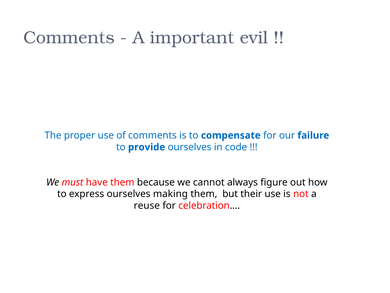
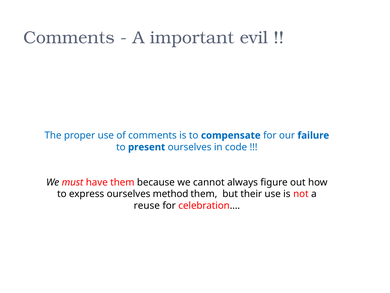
provide: provide -> present (147, 147)
making: making -> method (171, 194)
